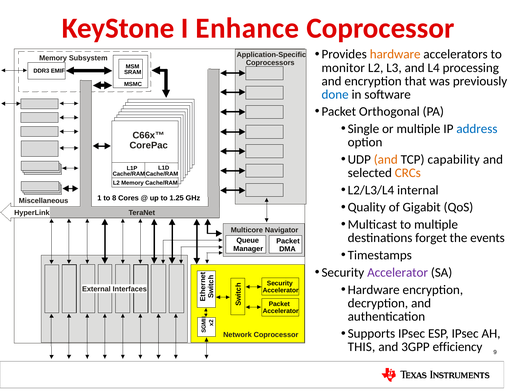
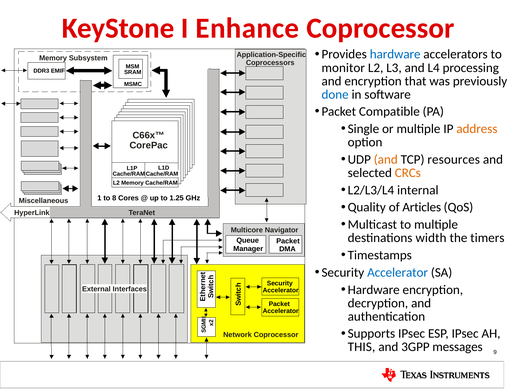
hardware colour: orange -> blue (395, 54)
Orthogonal: Orthogonal -> Compatible (389, 112)
address colour: blue -> orange (477, 129)
capability: capability -> resources (454, 160)
Gigabit: Gigabit -> Articles (422, 207)
forget: forget -> width (431, 238)
events: events -> timers (487, 238)
Accelerator colour: purple -> blue (398, 273)
efficiency: efficiency -> messages (458, 347)
